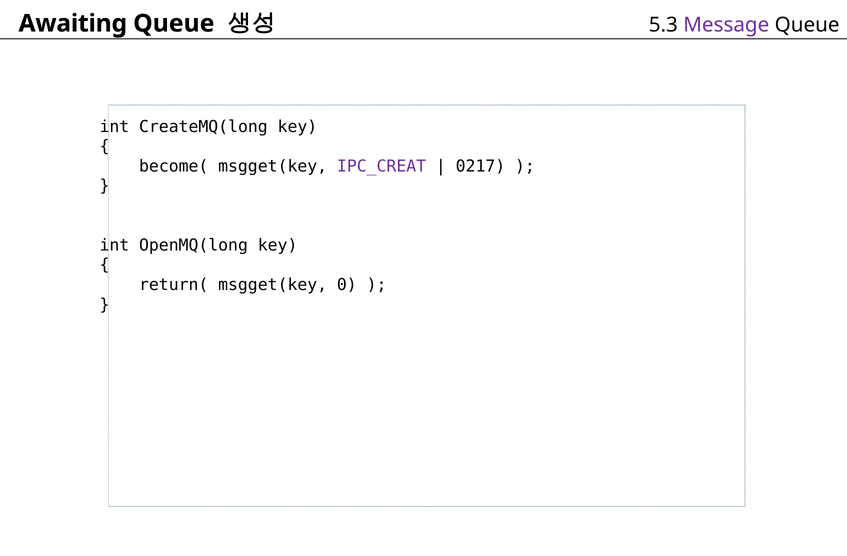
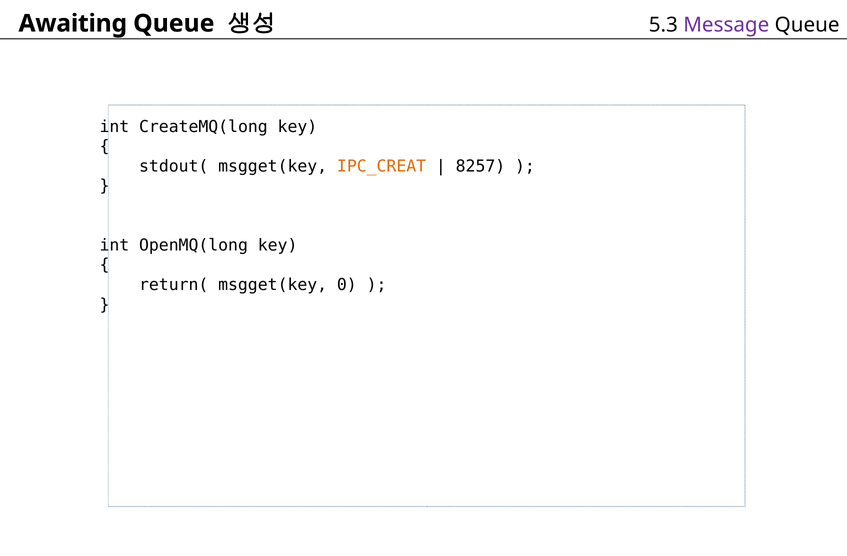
become(: become( -> stdout( (174, 166)
IPC_CREAT colour: purple -> orange (382, 166)
0217: 0217 -> 8257 (480, 166)
